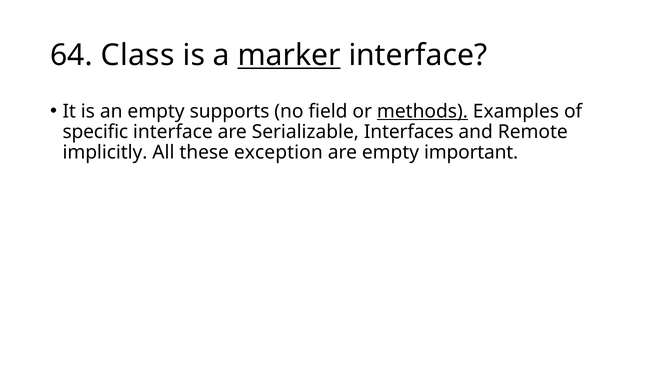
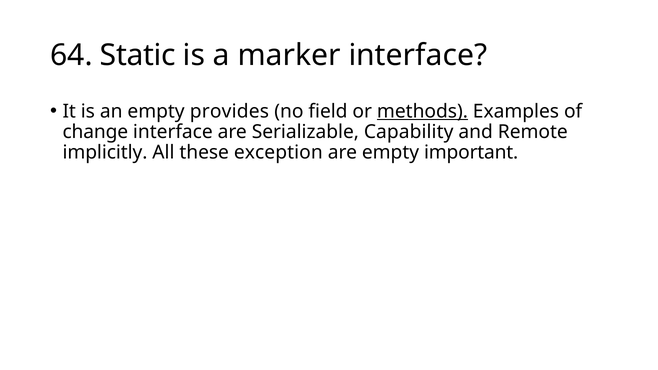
Class: Class -> Static (138, 55)
marker underline: present -> none (289, 55)
supports: supports -> provides (229, 111)
specific: specific -> change (95, 132)
Interfaces: Interfaces -> Capability (409, 132)
